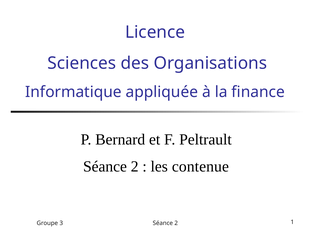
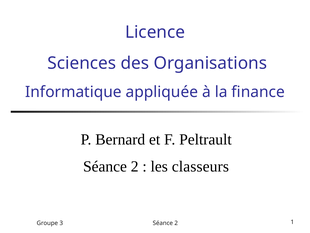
contenue: contenue -> classeurs (200, 166)
